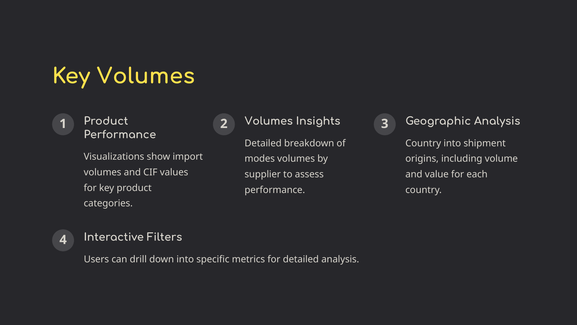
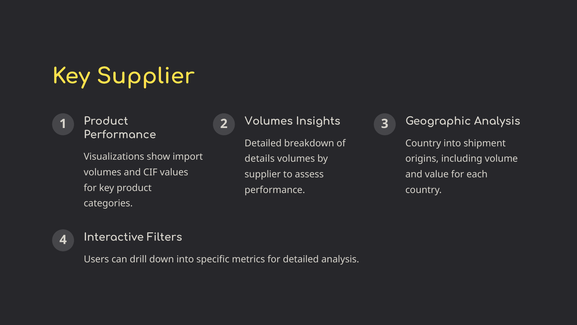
Key Volumes: Volumes -> Supplier (146, 76)
modes: modes -> details (260, 159)
